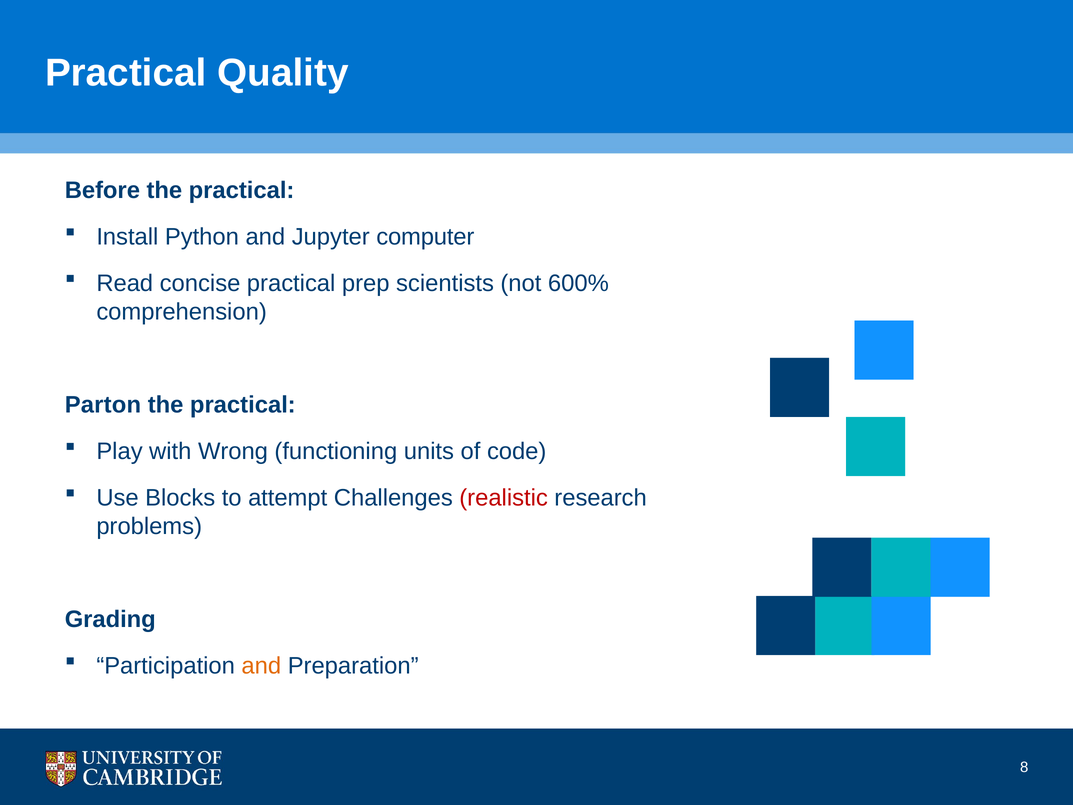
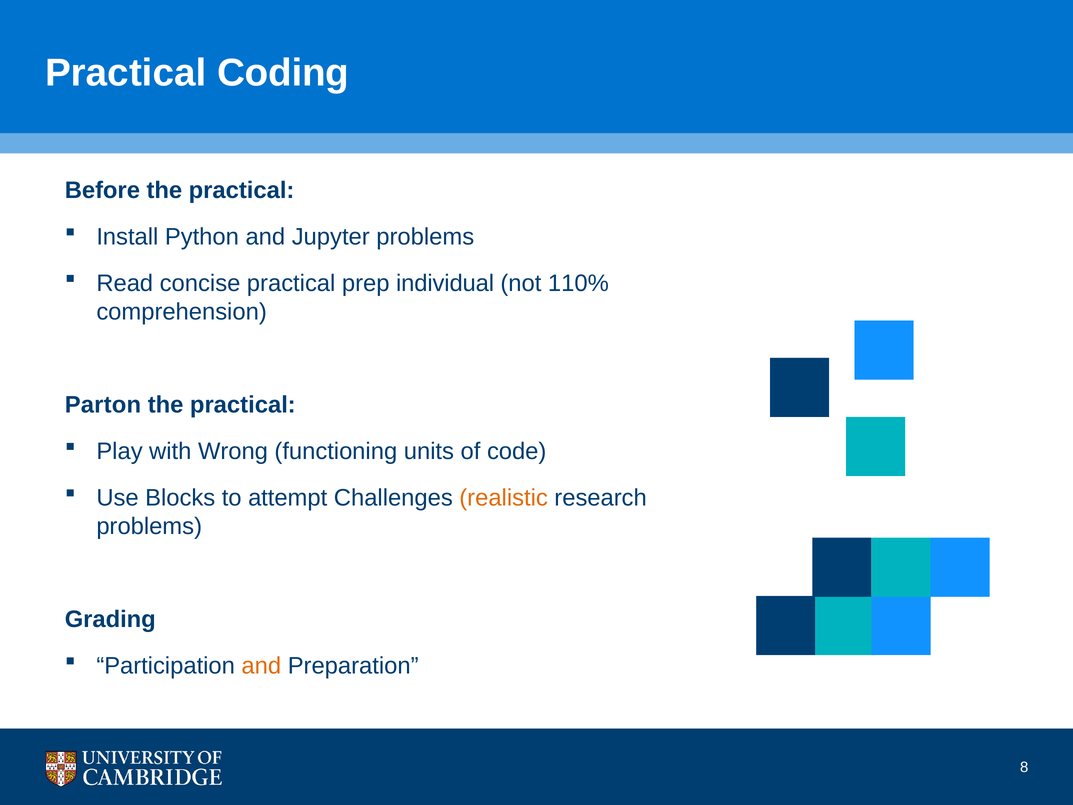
Quality: Quality -> Coding (283, 73)
Jupyter computer: computer -> problems (425, 237)
scientists: scientists -> individual (445, 283)
600%: 600% -> 110% (578, 283)
realistic colour: red -> orange (504, 498)
